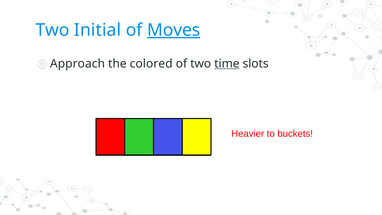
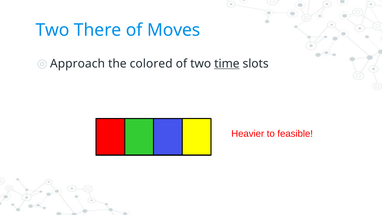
Initial: Initial -> There (98, 30)
Moves underline: present -> none (174, 30)
buckets: buckets -> feasible (295, 134)
